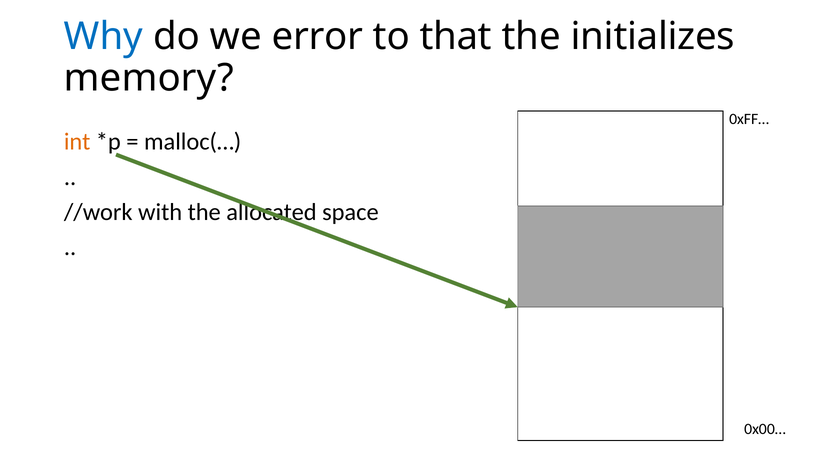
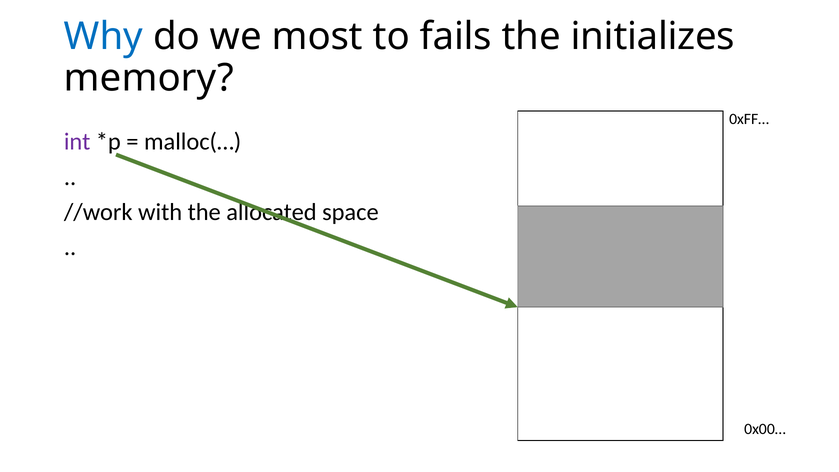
error: error -> most (317, 37)
that: that -> fails (456, 37)
int colour: orange -> purple (77, 142)
